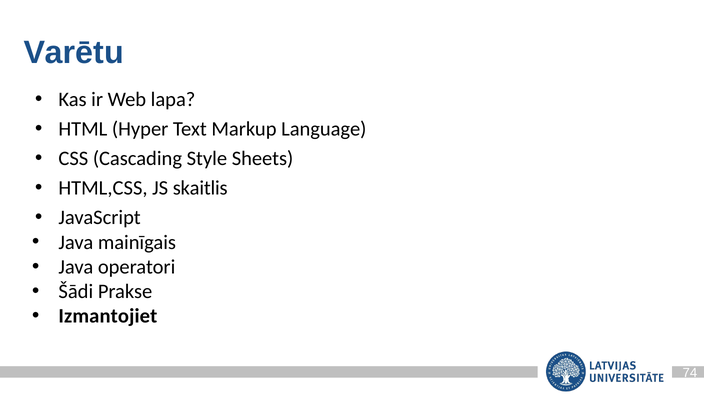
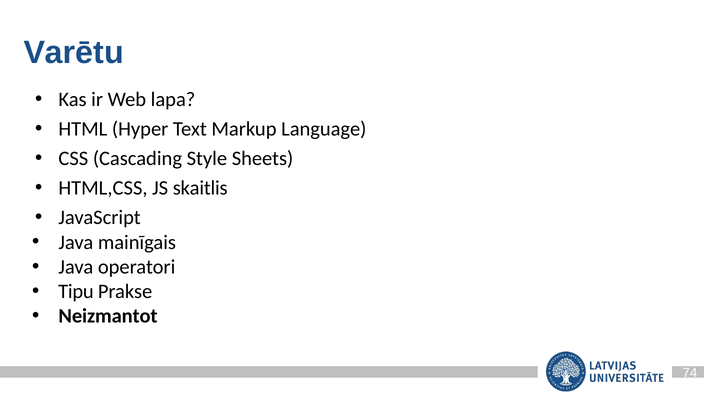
Šādi: Šādi -> Tipu (76, 291)
Izmantojiet: Izmantojiet -> Neizmantot (108, 316)
